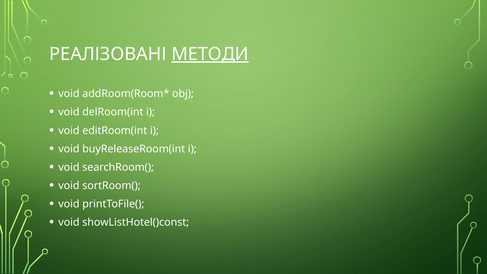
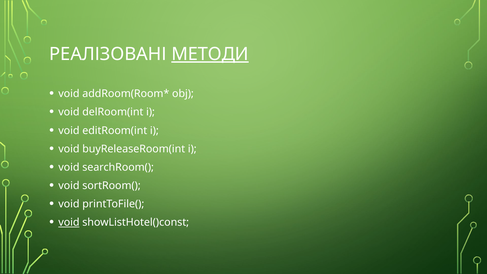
void underline: none -> present (69, 222)
